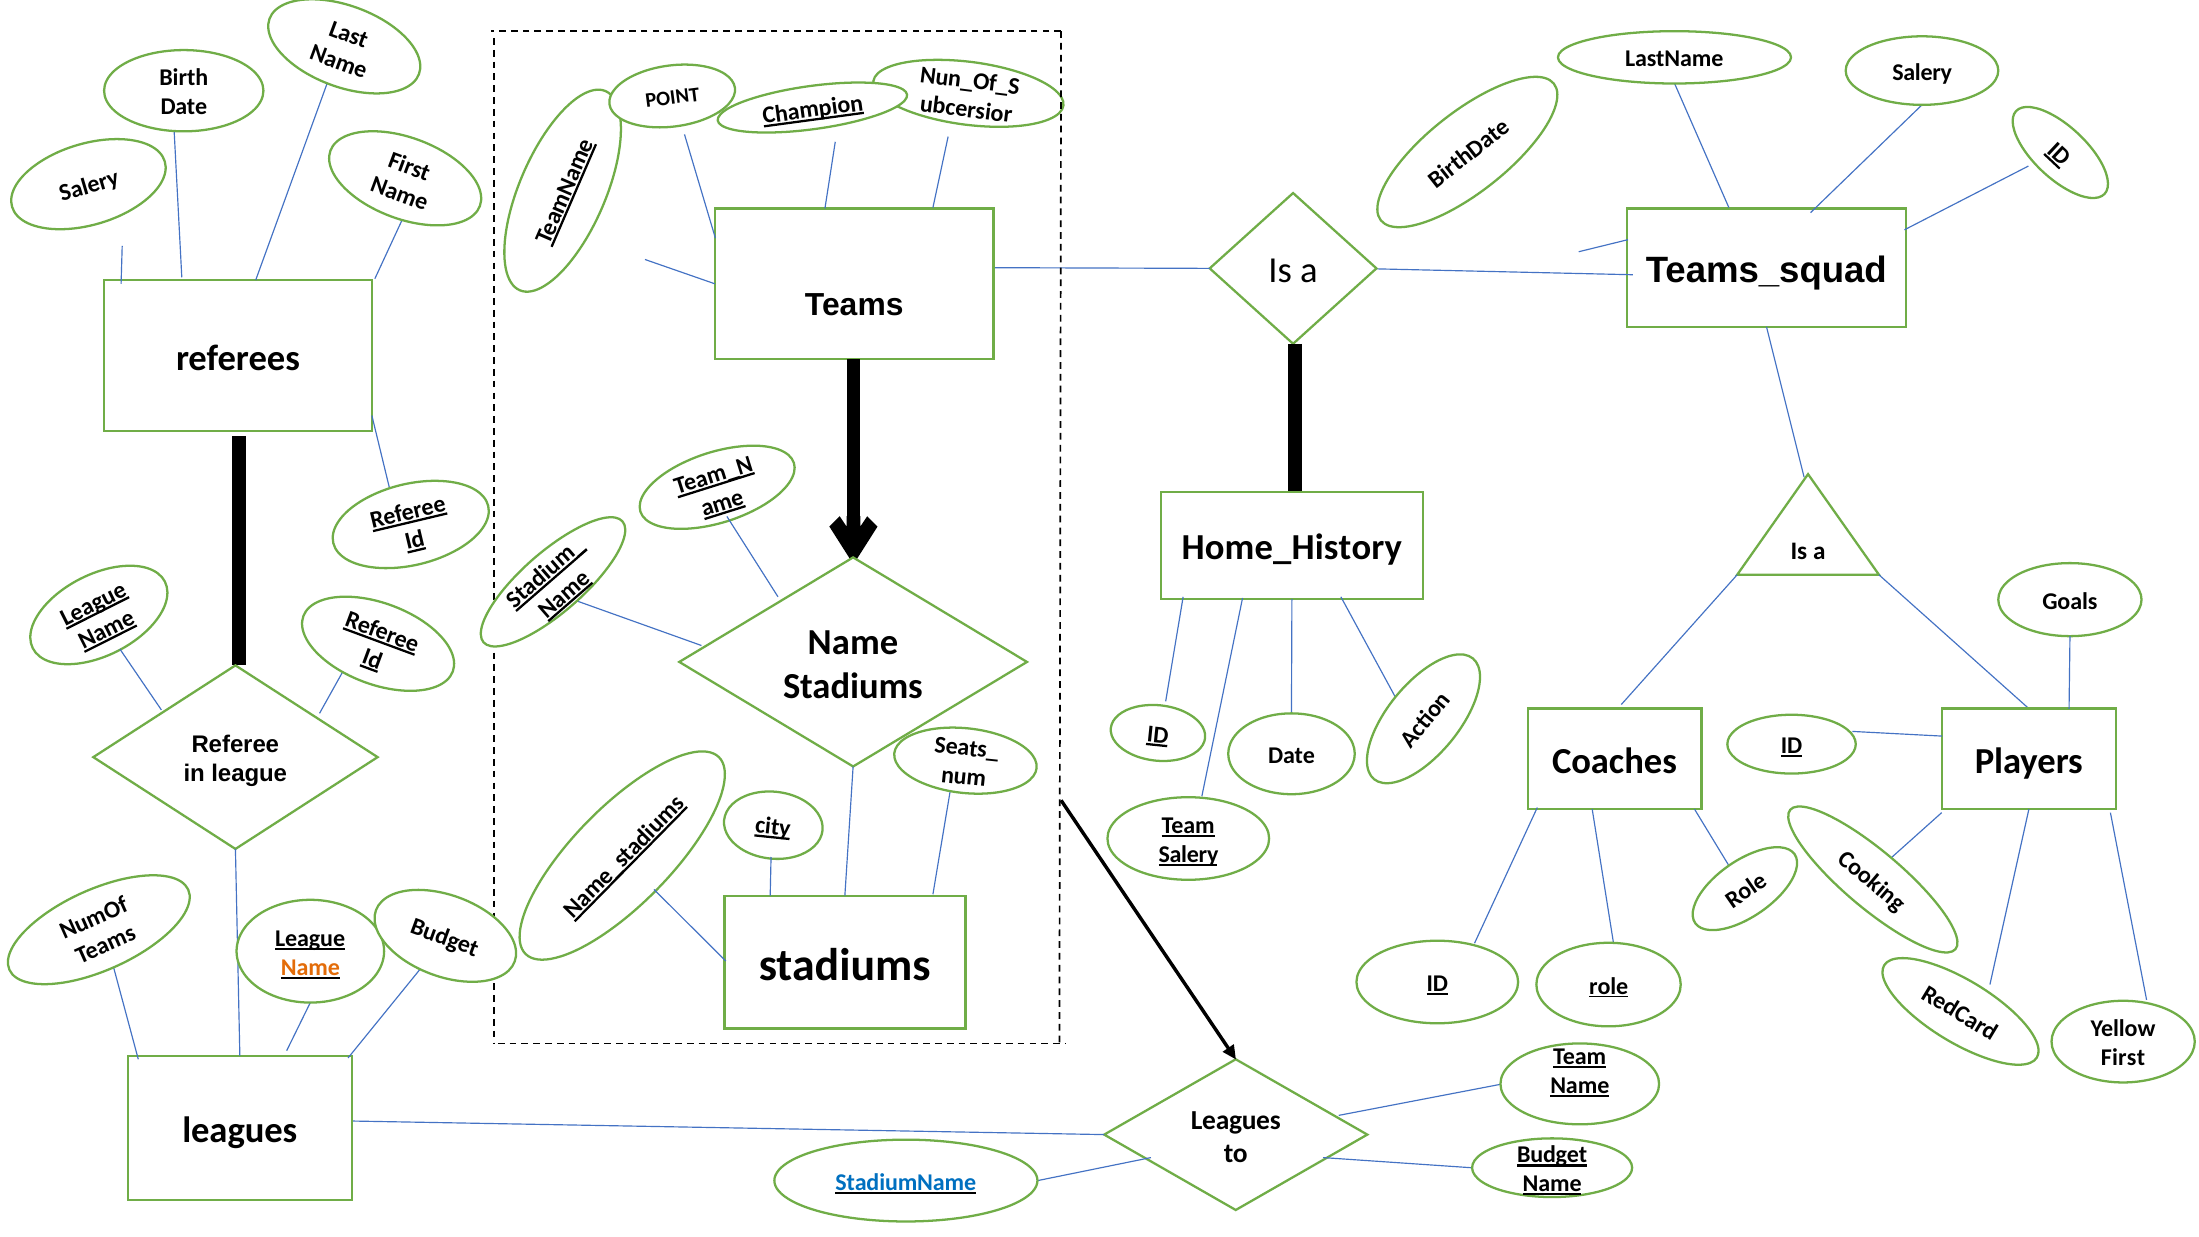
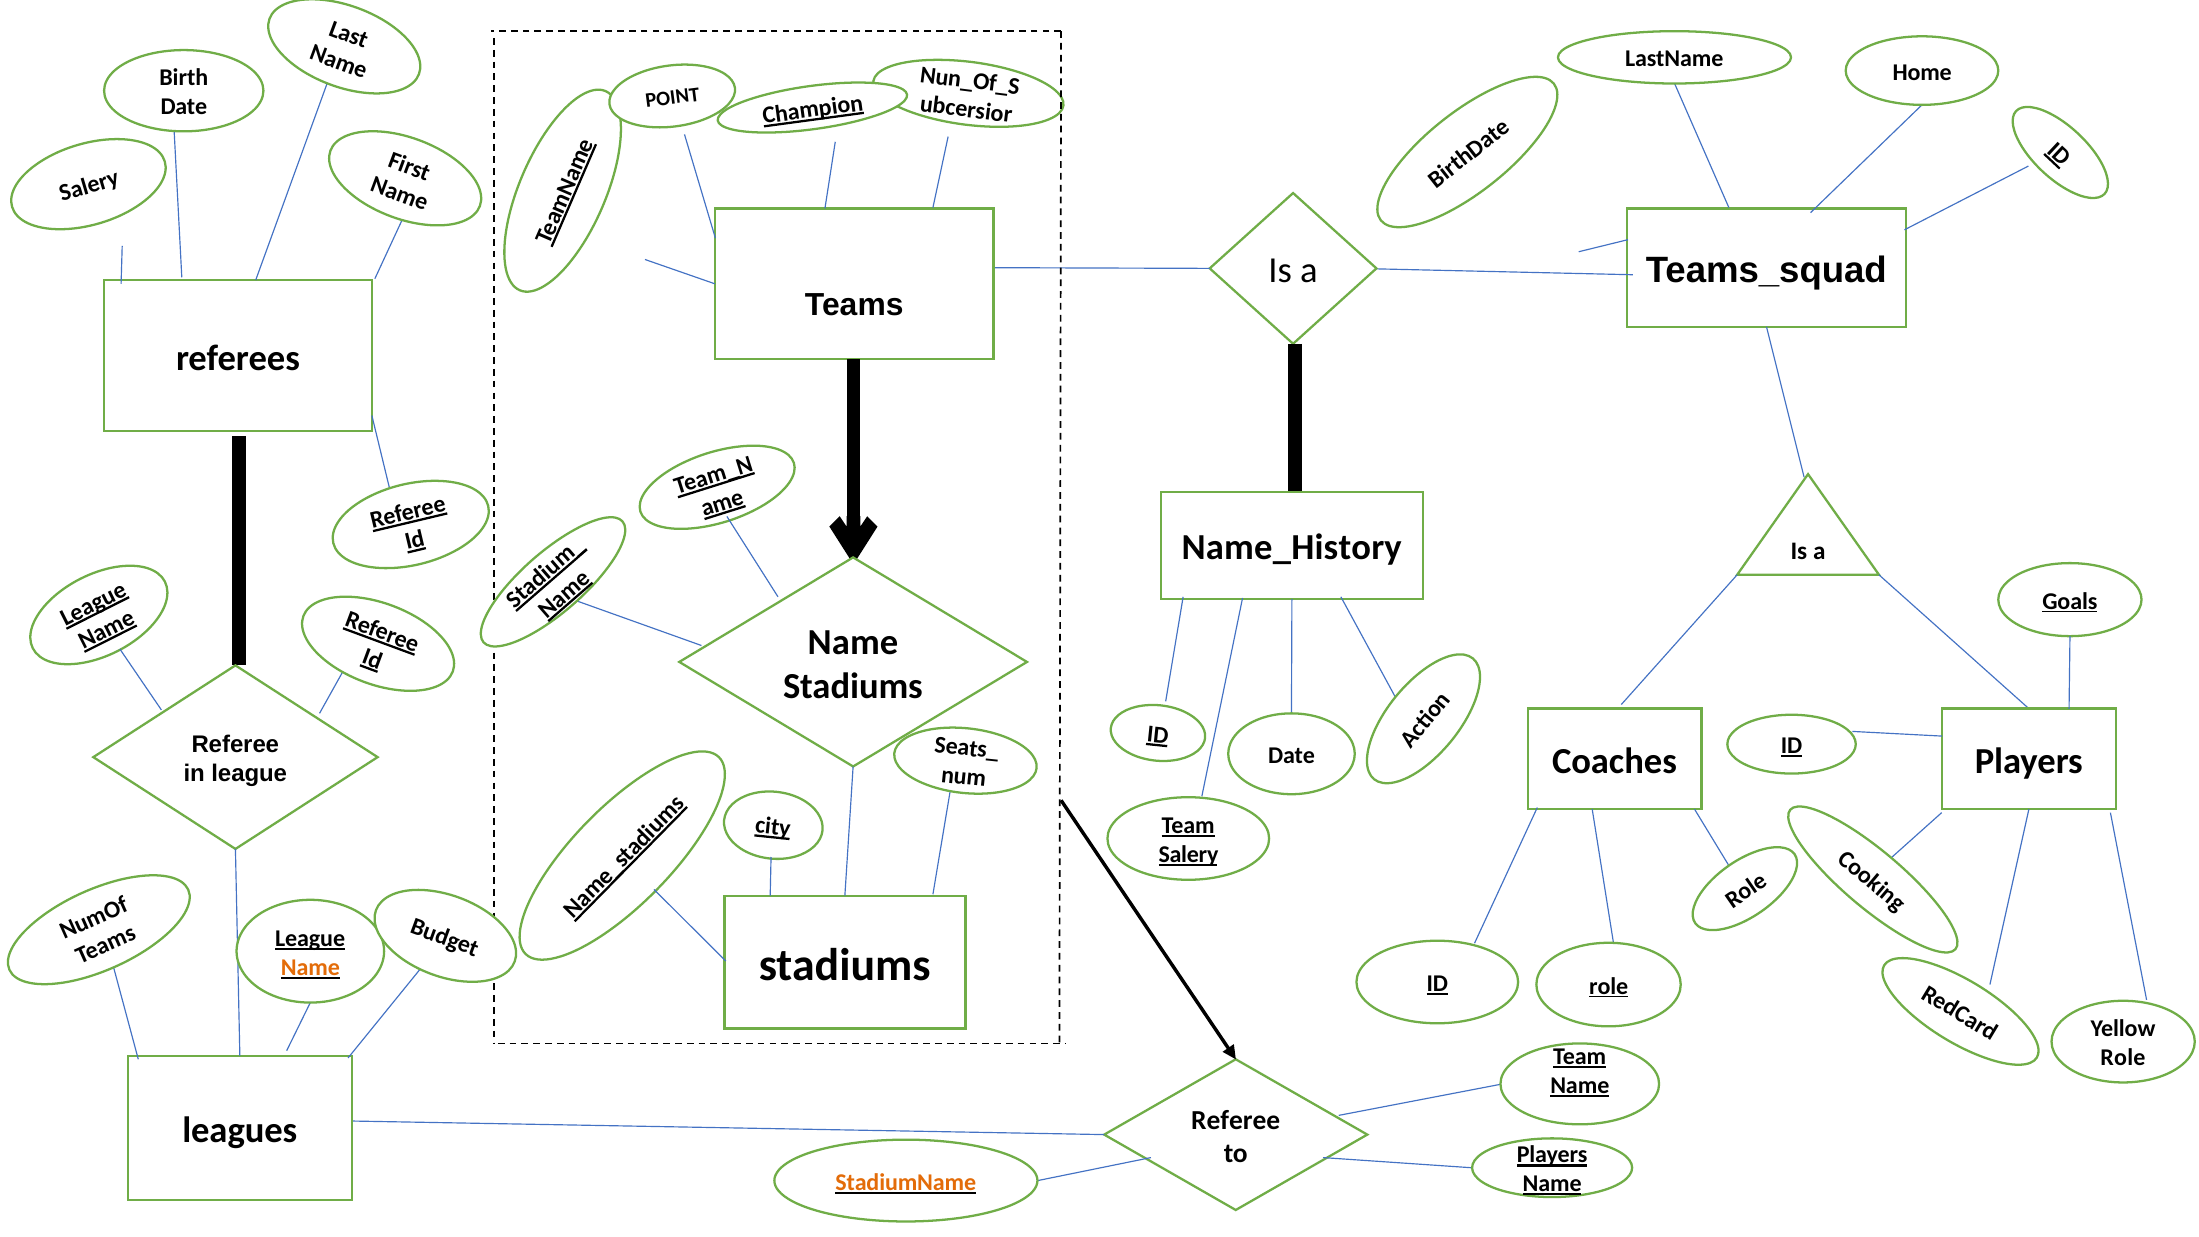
Salery: Salery -> Home (1922, 72)
Home_History: Home_History -> Name_History (1292, 548)
Goals underline: none -> present (2070, 601)
First: First -> Role (2123, 1058)
Leagues: Leagues -> Referee (1236, 1120)
Budget: Budget -> Players (1552, 1155)
StadiumName colour: blue -> orange (906, 1182)
